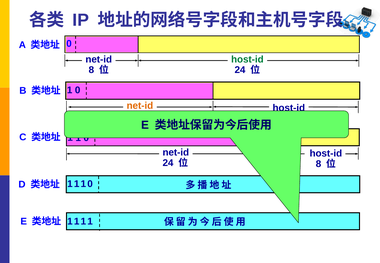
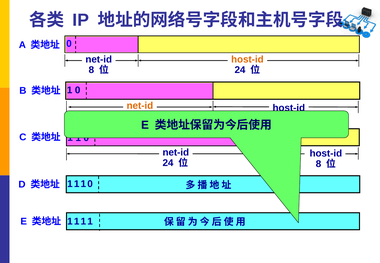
host-id colour: green -> orange (247, 59)
